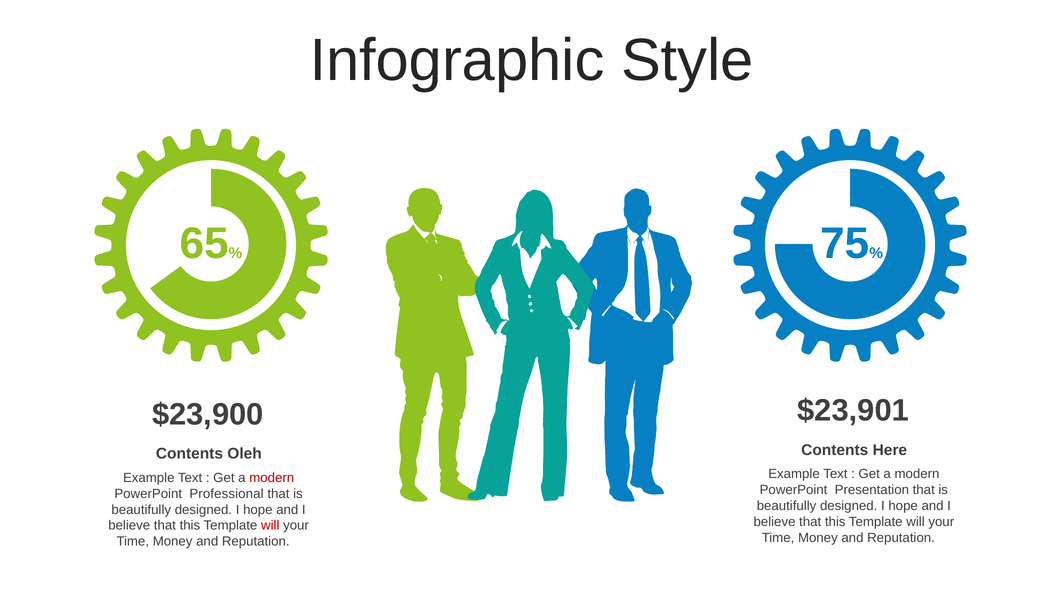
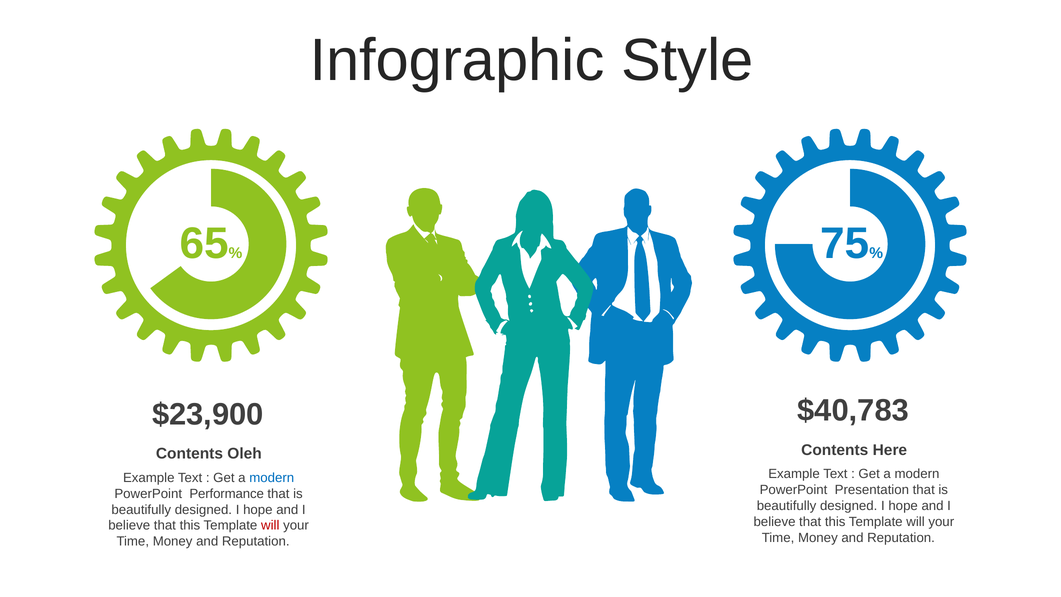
$23,901: $23,901 -> $40,783 (853, 410)
modern colour: red -> blue (272, 478)
Professional: Professional -> Performance (227, 494)
